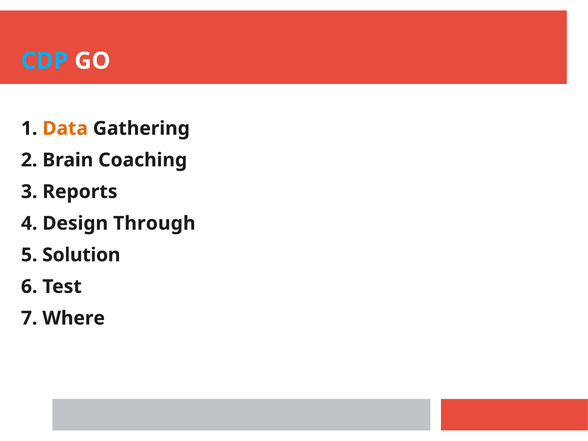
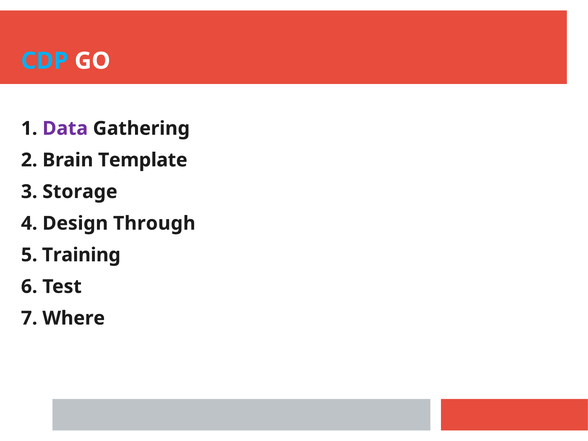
Data colour: orange -> purple (65, 128)
Coaching: Coaching -> Template (143, 160)
Reports: Reports -> Storage (80, 192)
Solution: Solution -> Training (81, 255)
